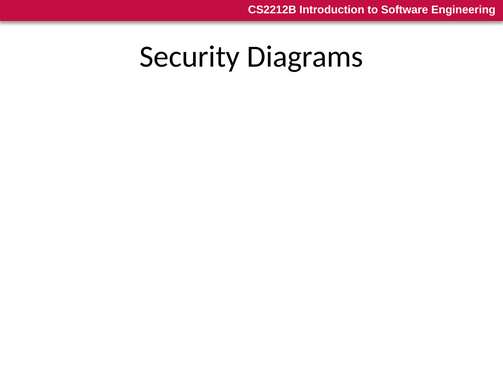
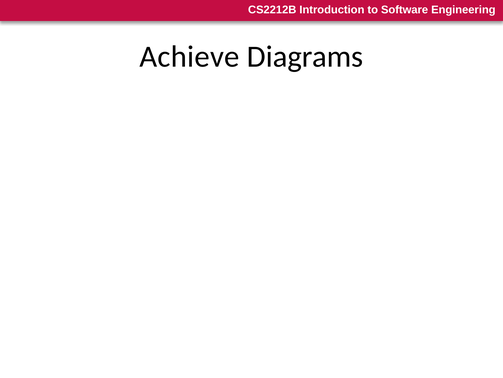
Security: Security -> Achieve (189, 57)
